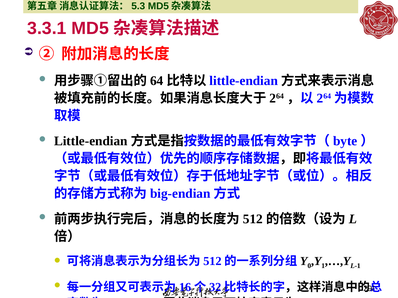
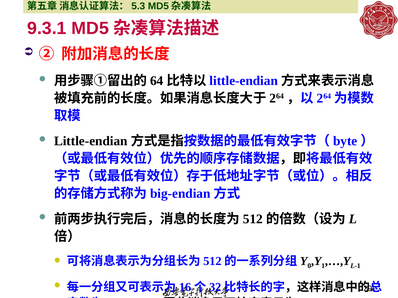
3.3.1: 3.3.1 -> 9.3.1 (47, 28)
